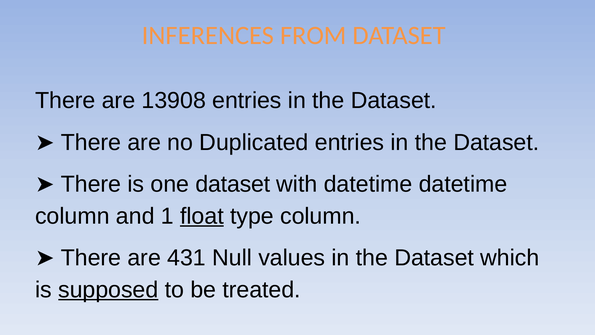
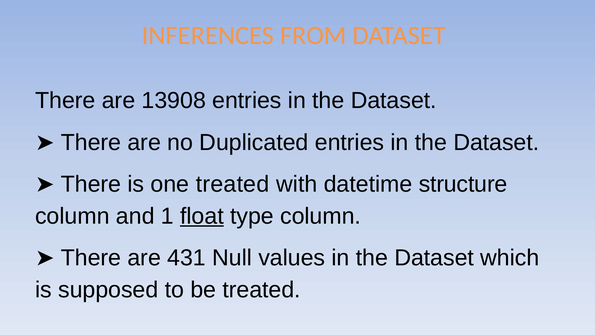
one dataset: dataset -> treated (233, 184)
datetime datetime: datetime -> structure (463, 184)
supposed underline: present -> none (108, 290)
